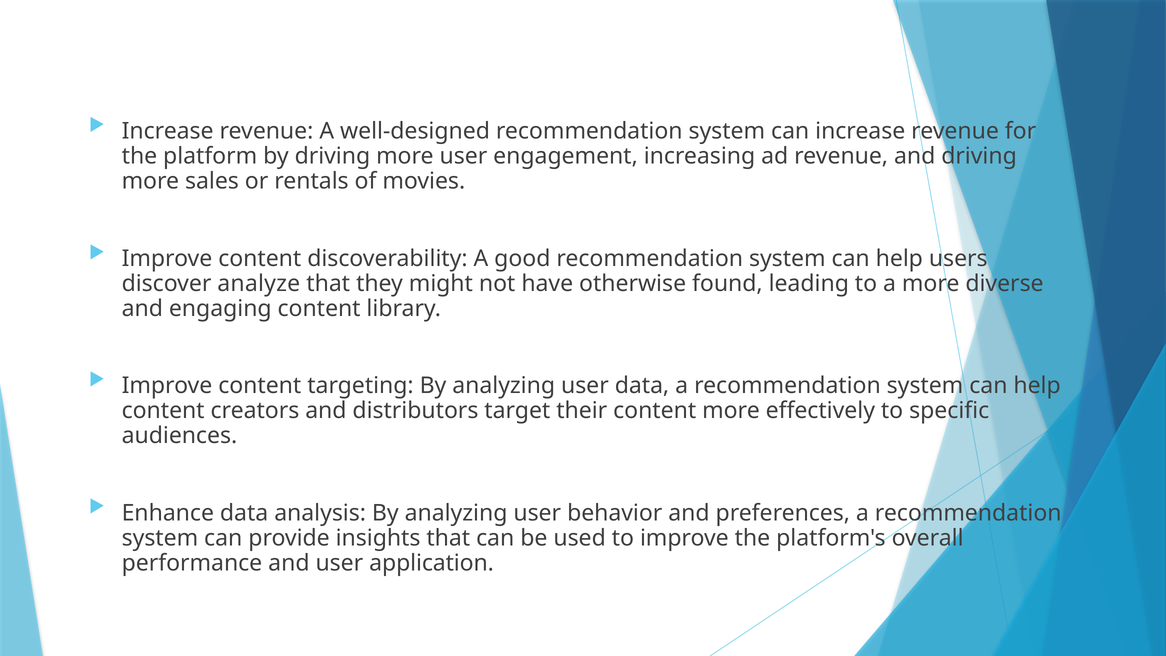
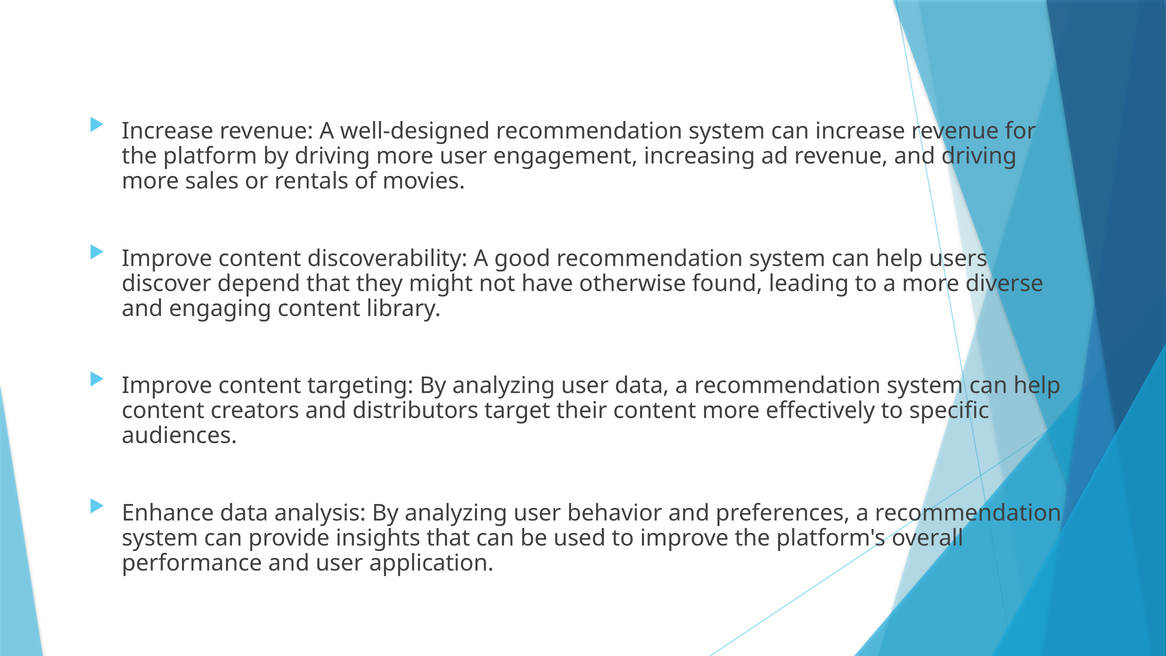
analyze: analyze -> depend (259, 283)
